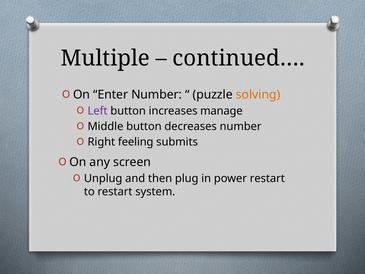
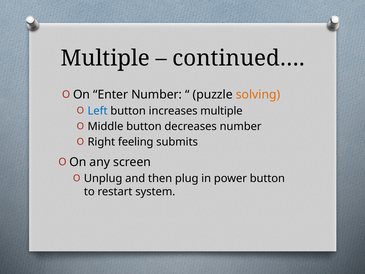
Left colour: purple -> blue (98, 111)
increases manage: manage -> multiple (221, 111)
power restart: restart -> button (267, 178)
